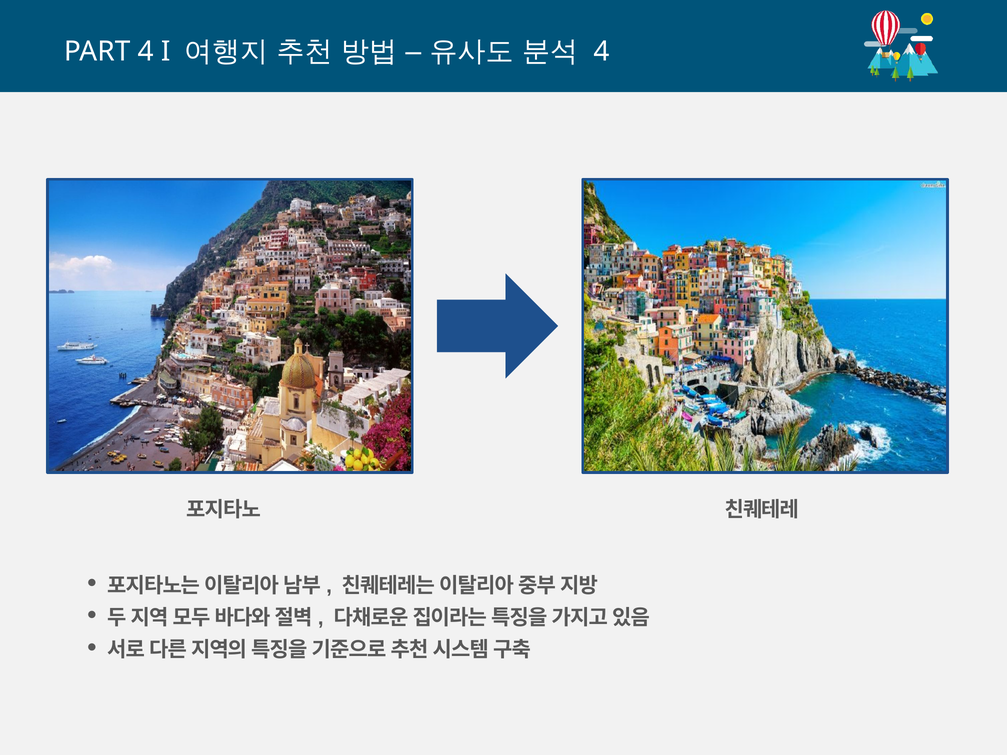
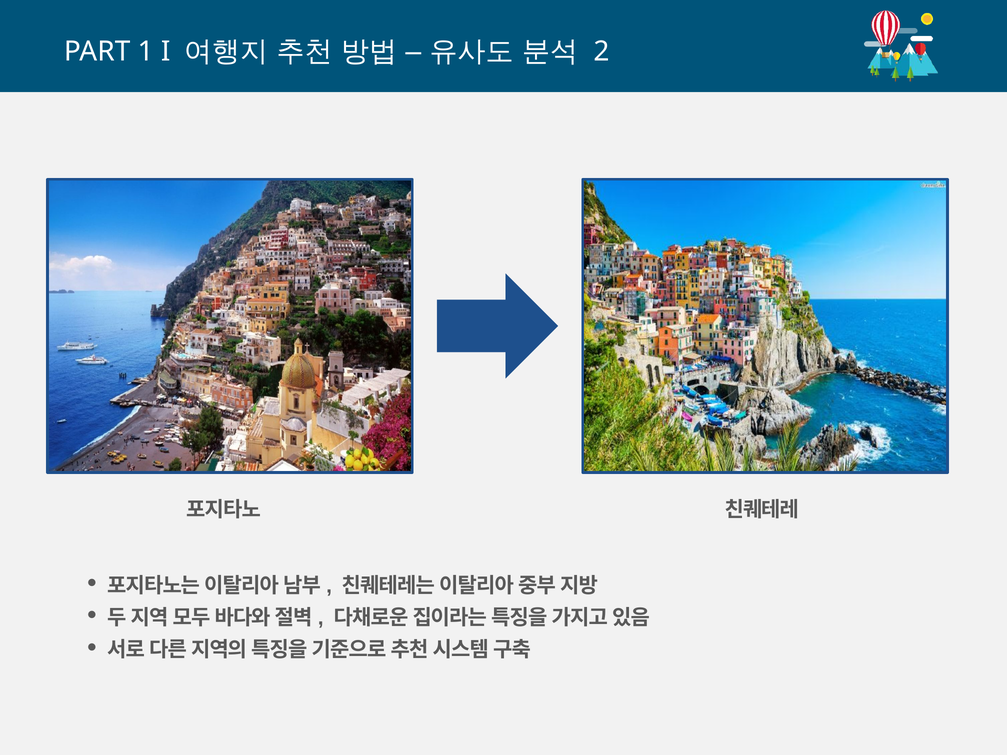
PART 4: 4 -> 1 (146, 51)
4: 4 -> 2 (601, 51)
